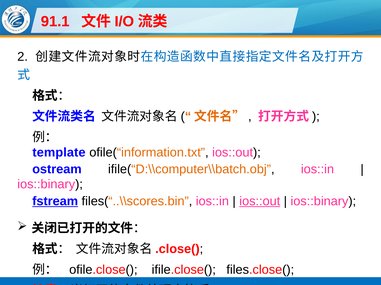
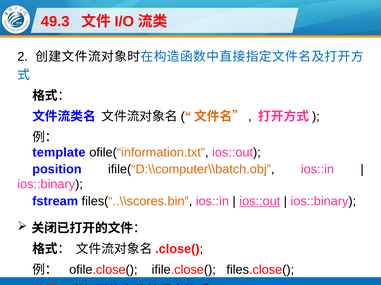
91.1: 91.1 -> 49.3 (55, 22)
ostream: ostream -> position (57, 170)
fstream underline: present -> none (55, 202)
